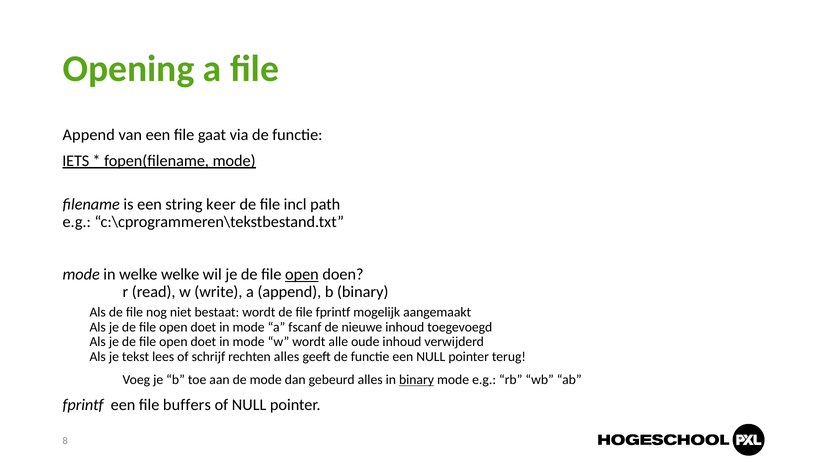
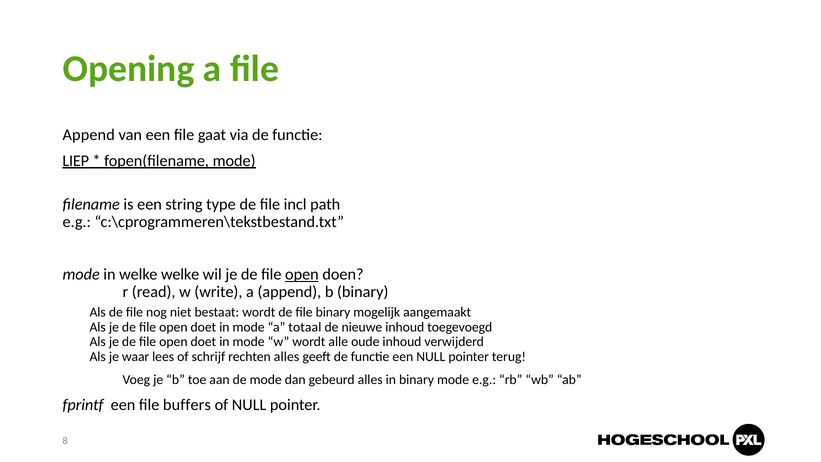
IETS: IETS -> LIEP (76, 161)
keer: keer -> type (221, 204)
file fprintf: fprintf -> binary (333, 312)
fscanf: fscanf -> totaal (305, 327)
tekst: tekst -> waar (136, 356)
binary underline: present -> none (416, 380)
